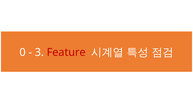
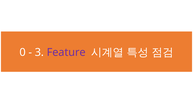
Feature colour: red -> purple (66, 52)
